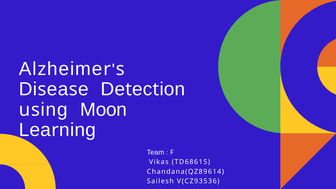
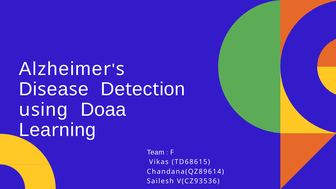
Moon: Moon -> Doaa (103, 110)
